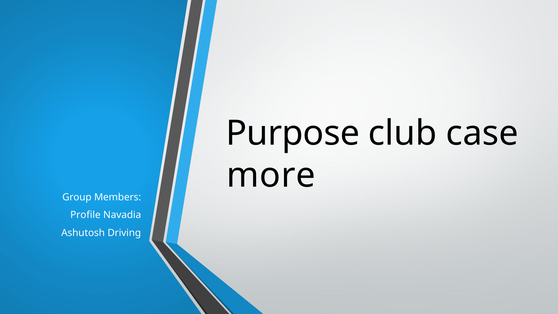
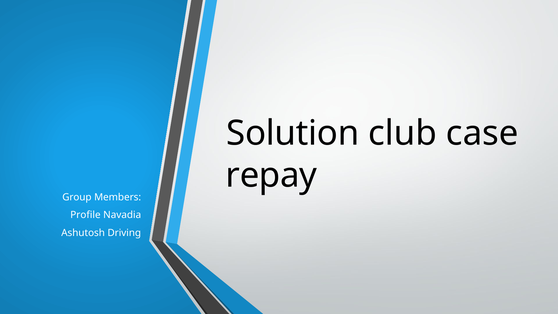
Purpose: Purpose -> Solution (293, 133)
more: more -> repay (271, 175)
